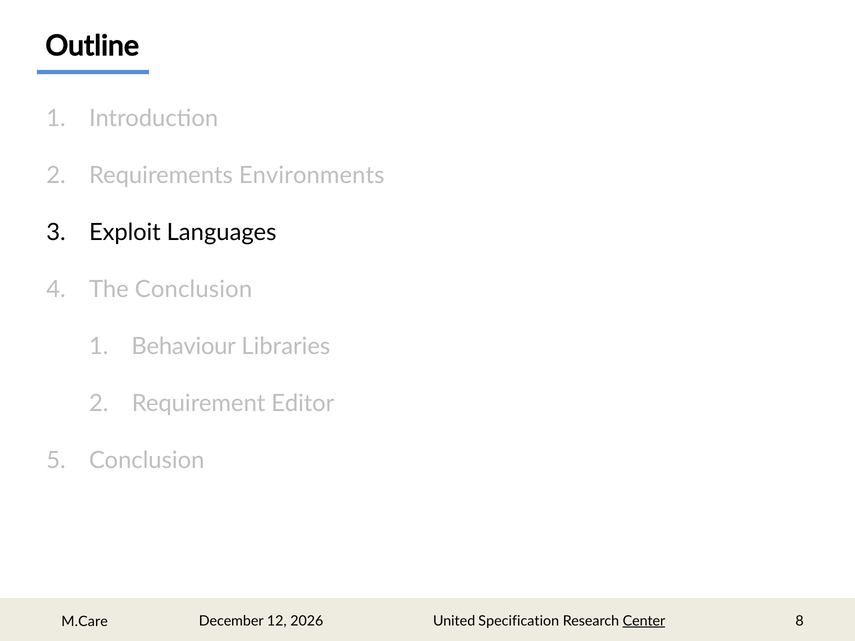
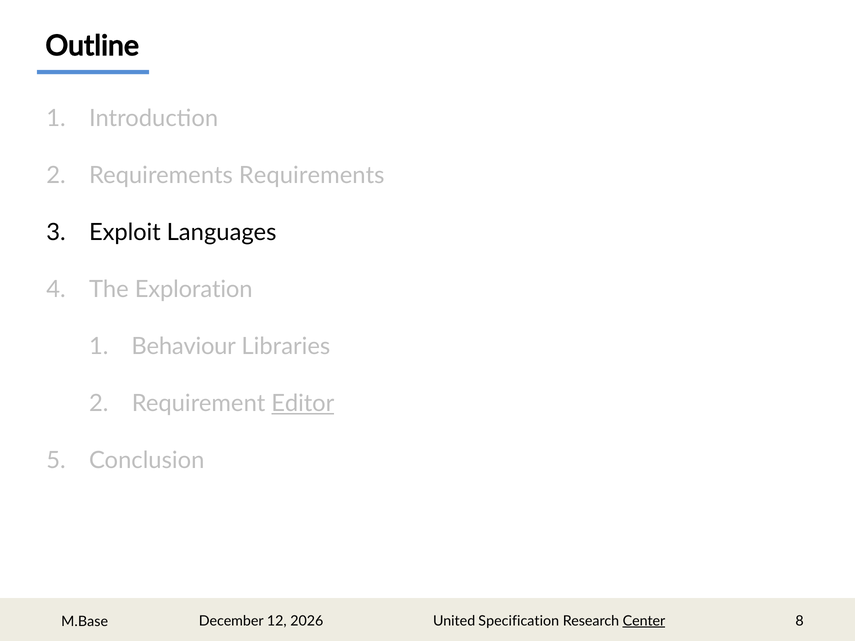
Requirements Environments: Environments -> Requirements (312, 176)
The Conclusion: Conclusion -> Exploration (194, 290)
Editor underline: none -> present (303, 404)
M.Care: M.Care -> M.Base (85, 622)
